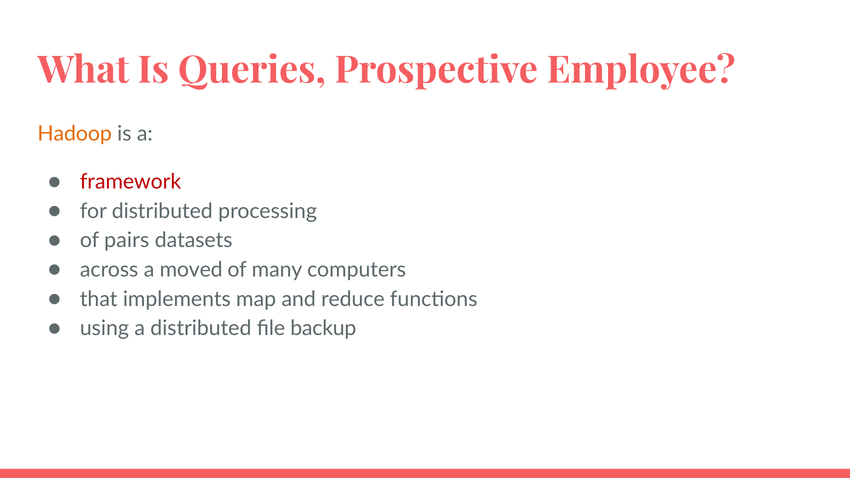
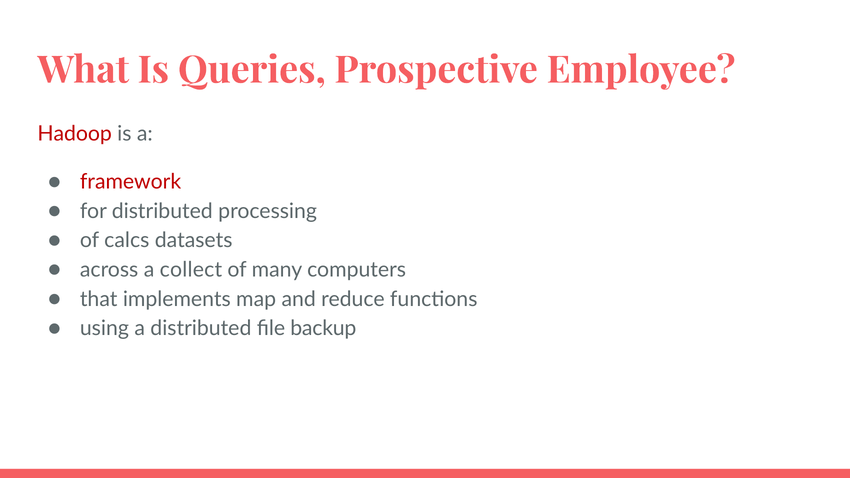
Hadoop colour: orange -> red (75, 134)
pairs: pairs -> calcs (127, 240)
moved: moved -> collect (191, 270)
